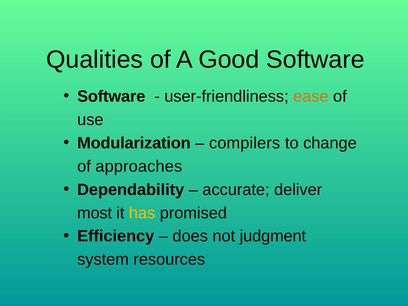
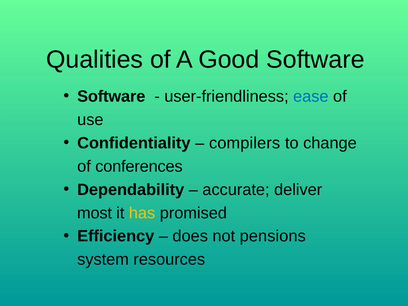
ease colour: orange -> blue (311, 96)
Modularization: Modularization -> Confidentiality (134, 143)
approaches: approaches -> conferences (139, 166)
judgment: judgment -> pensions (273, 236)
